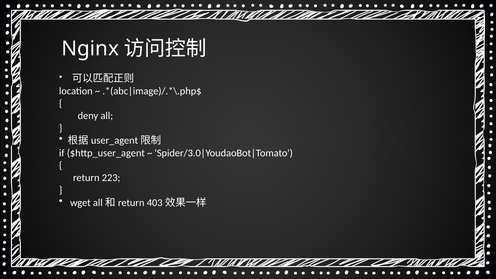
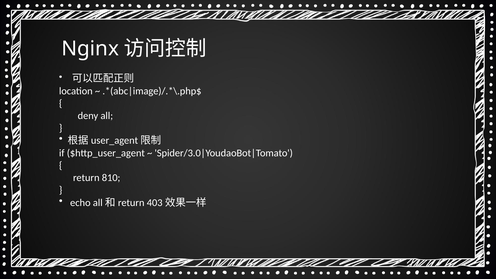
223: 223 -> 810 (111, 178)
wget: wget -> echo (80, 203)
